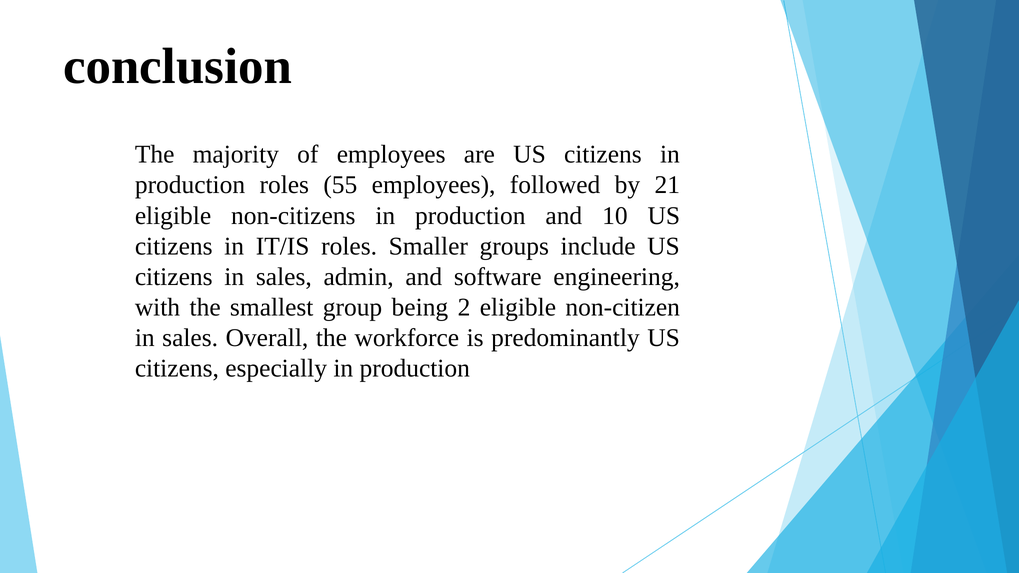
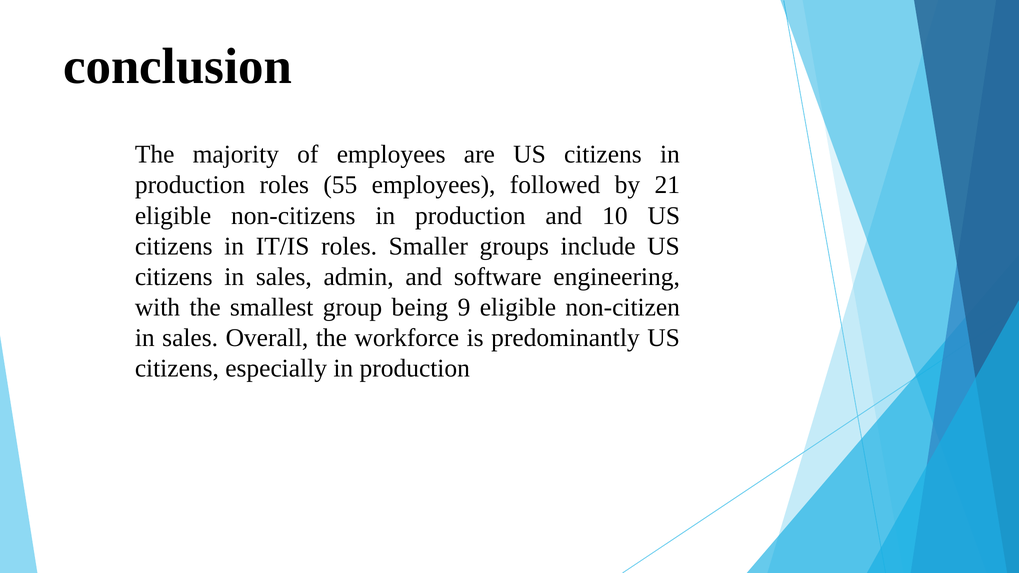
2: 2 -> 9 (464, 307)
